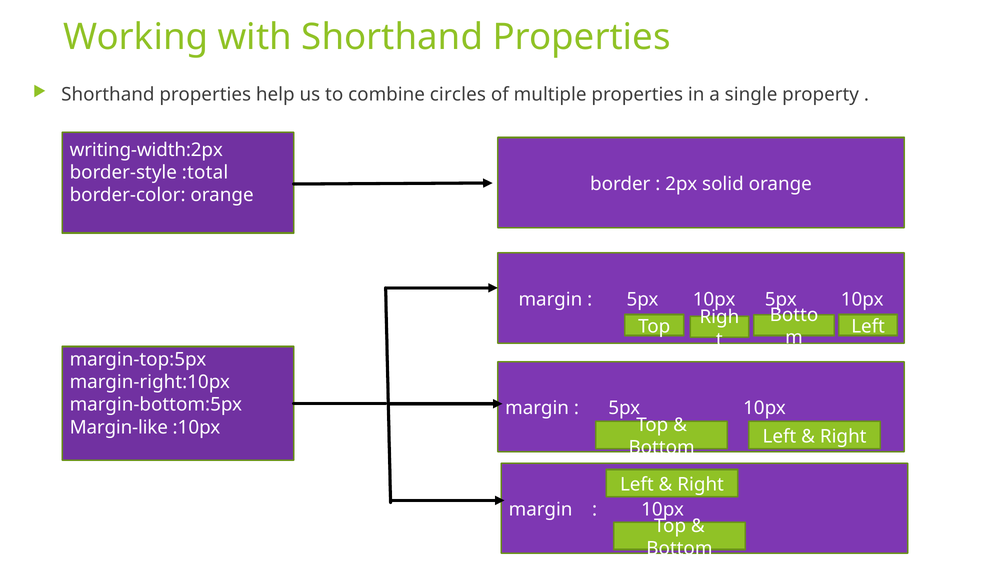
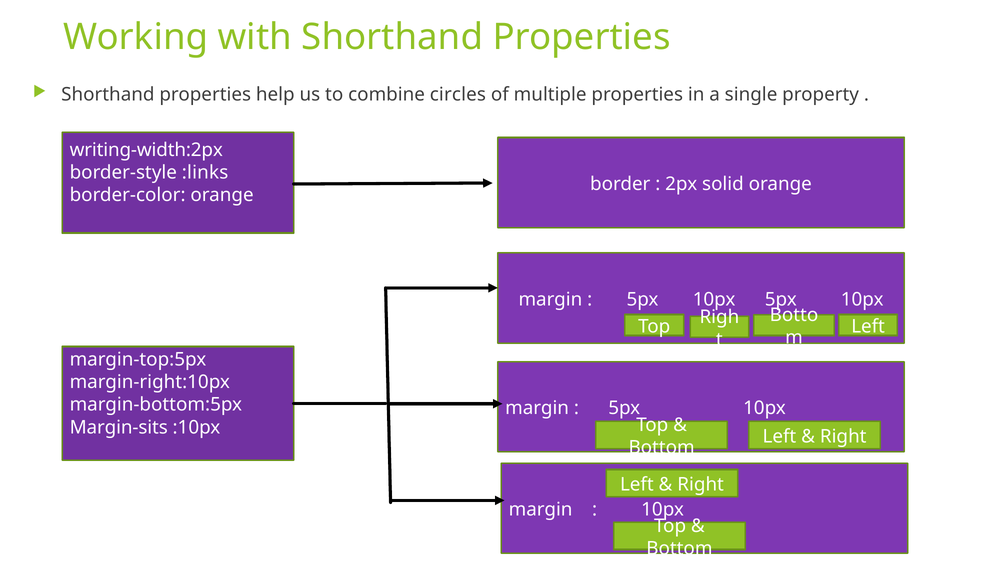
:total: :total -> :links (205, 173)
Margin-like: Margin-like -> Margin-sits (119, 428)
